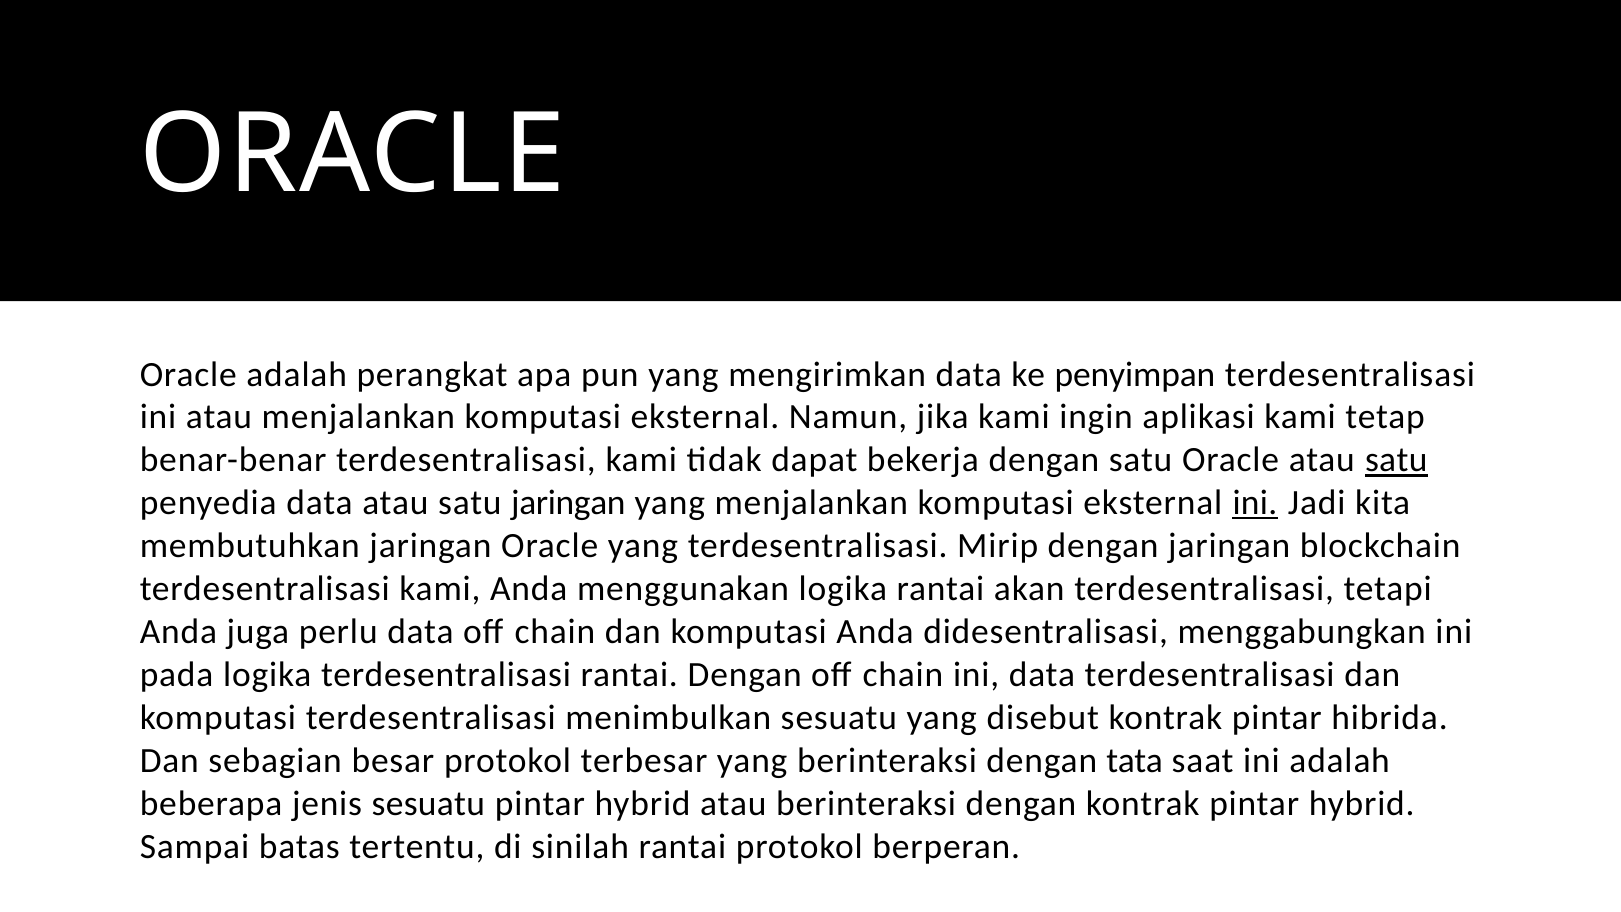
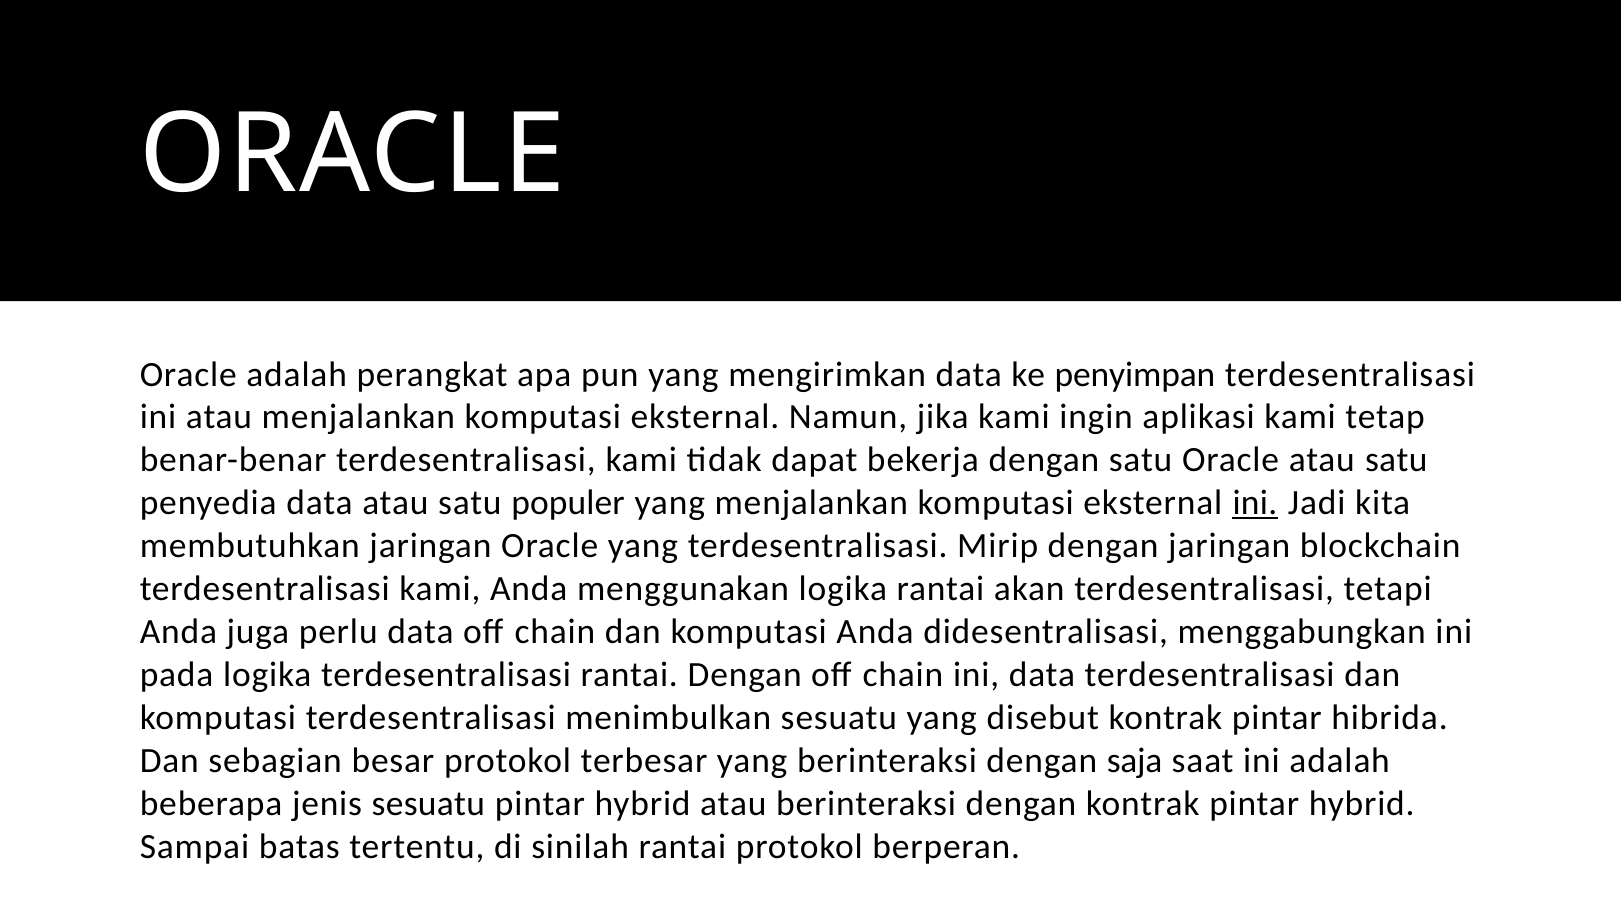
satu underline: present -> none (1396, 460)
satu jaringan: jaringan -> populer (568, 503)
tata: tata -> saja (1135, 761)
